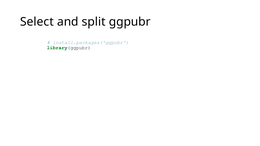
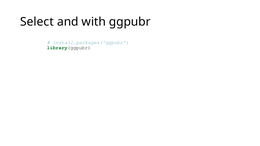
split: split -> with (94, 22)
